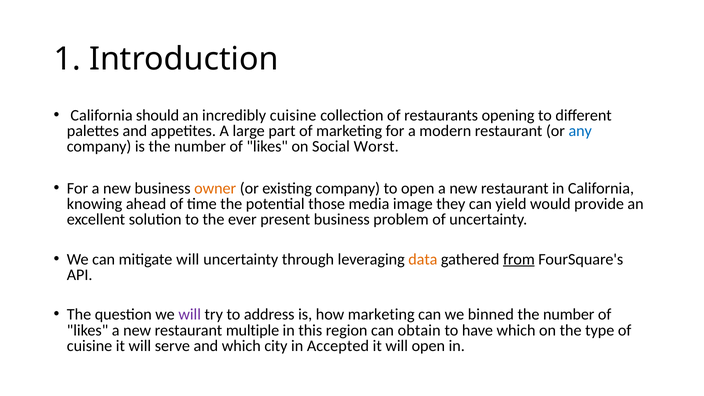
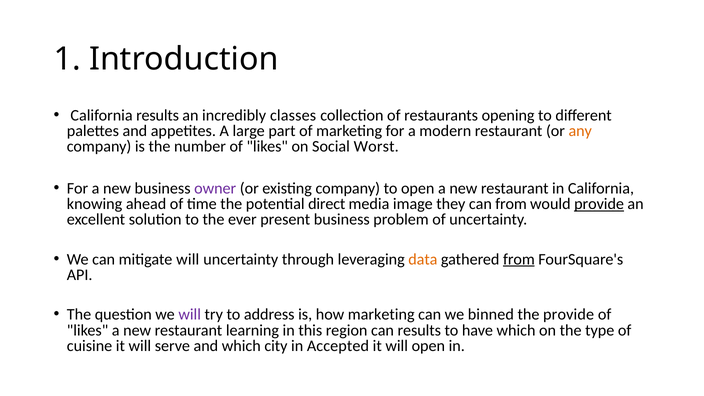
California should: should -> results (158, 115)
incredibly cuisine: cuisine -> classes (293, 115)
any colour: blue -> orange (580, 131)
owner colour: orange -> purple (215, 188)
those: those -> direct (327, 204)
can yield: yield -> from (511, 204)
provide underline: none -> present (599, 204)
number: number -> provide (569, 315)
multiple: multiple -> learning (252, 330)
can obtain: obtain -> results (419, 330)
